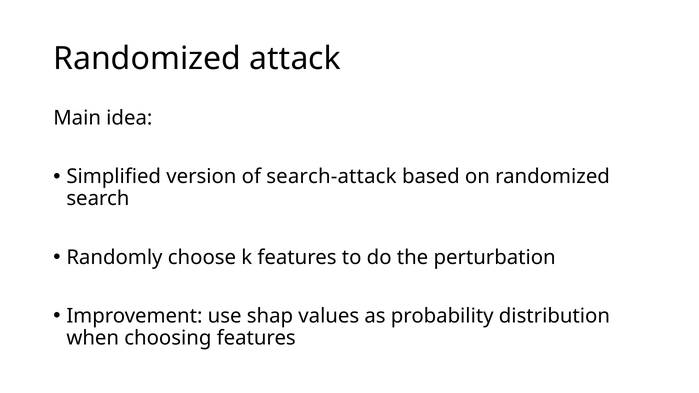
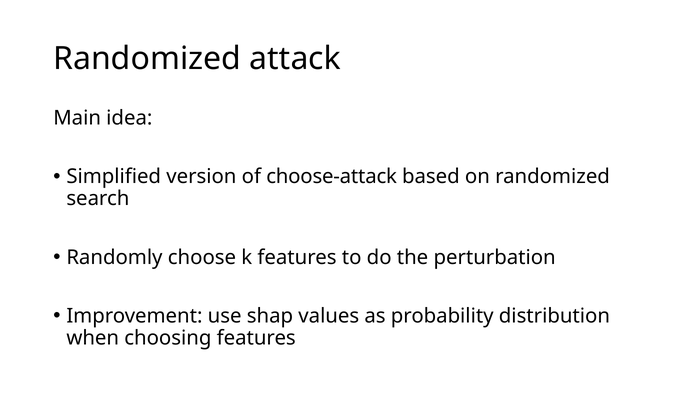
search-attack: search-attack -> choose-attack (332, 177)
